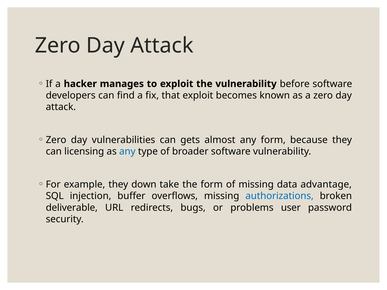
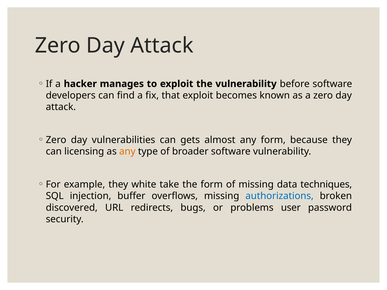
any colour: blue -> orange (127, 152)
down: down -> white (144, 185)
advantage: advantage -> techniques (326, 185)
deliverable: deliverable -> discovered (72, 208)
